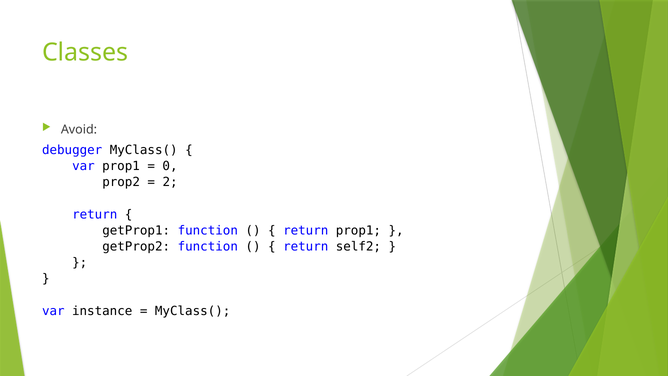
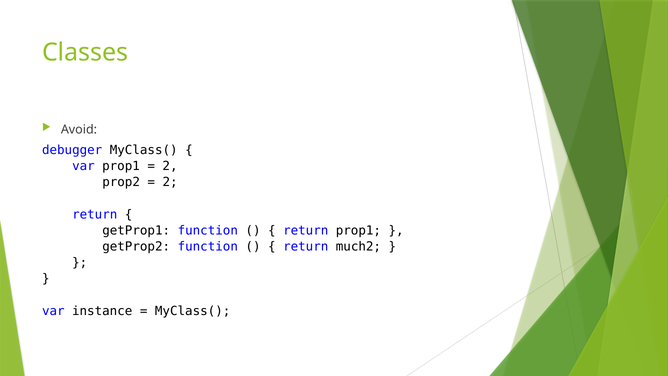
0: 0 -> 2 (170, 166)
self2: self2 -> much2 (358, 247)
